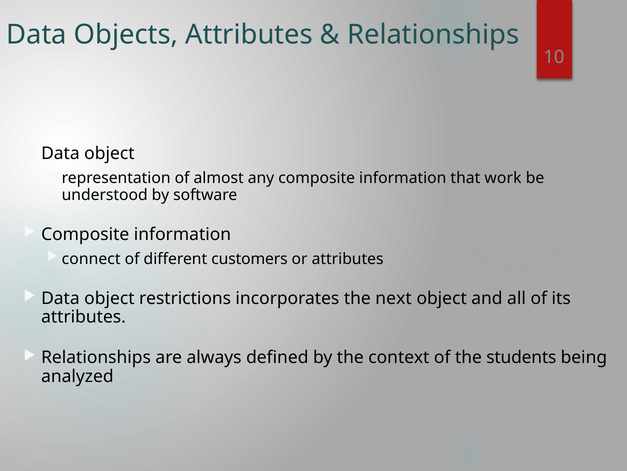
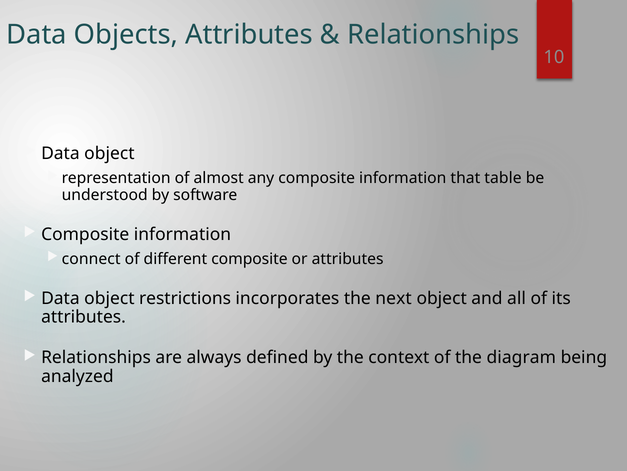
work: work -> table (503, 178)
different customers: customers -> composite (249, 258)
students: students -> diagram (521, 357)
